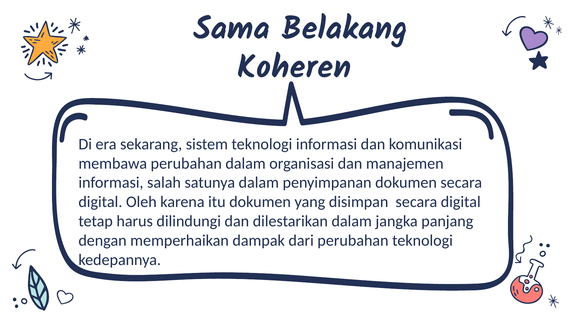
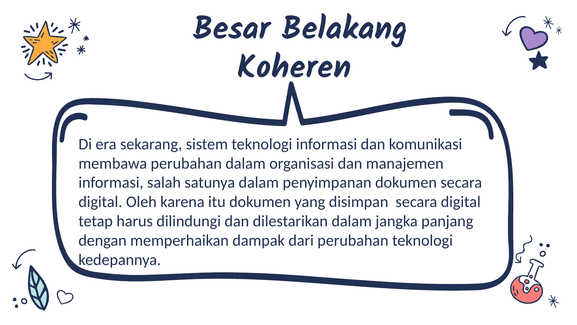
Sama: Sama -> Besar (232, 29)
